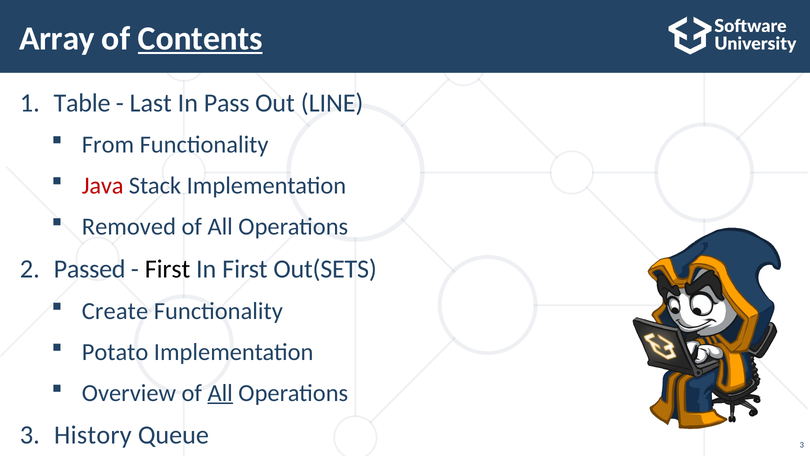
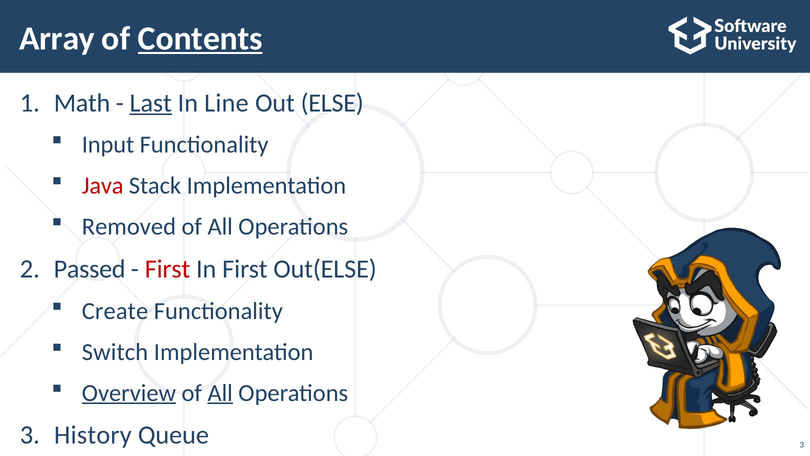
Table: Table -> Math (82, 103)
Last underline: none -> present (151, 103)
Pass: Pass -> Line (226, 103)
LINE: LINE -> ELSE (332, 103)
From: From -> Input (108, 145)
First colour: black -> red (168, 269)
Out(SETS: Out(SETS -> Out(ELSE (325, 269)
Potato: Potato -> Switch (115, 352)
Overview underline: none -> present (129, 393)
